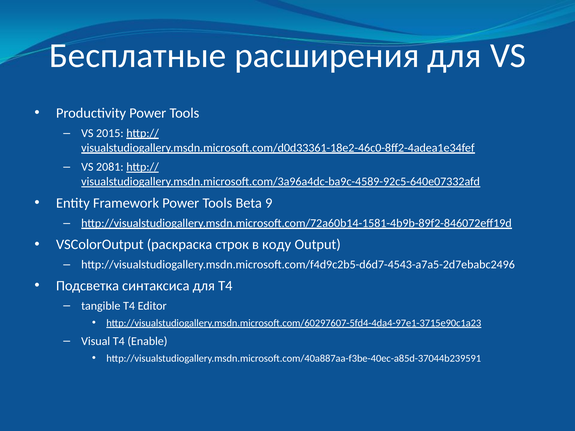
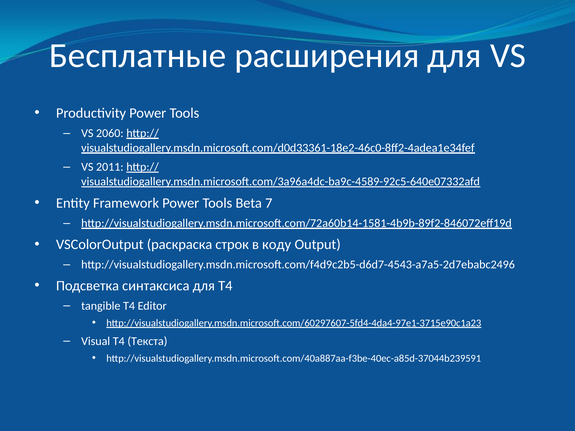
2015: 2015 -> 2060 (110, 133)
2081: 2081 -> 2011 (110, 167)
9: 9 -> 7 (269, 203)
Enable: Enable -> Текста (147, 341)
